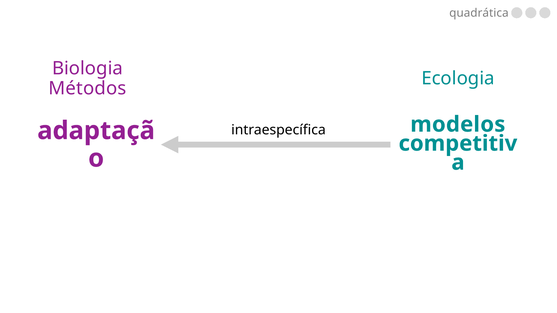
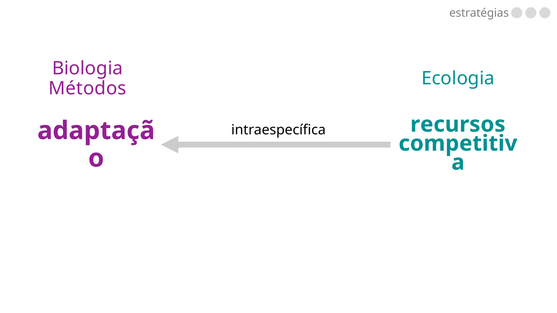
quadrática: quadrática -> estratégias (479, 13)
modelos: modelos -> recursos (458, 125)
